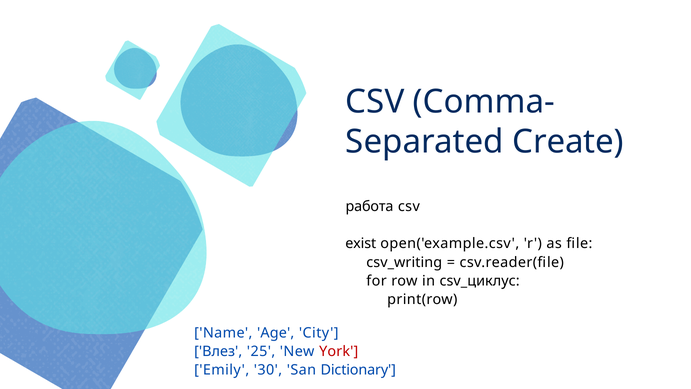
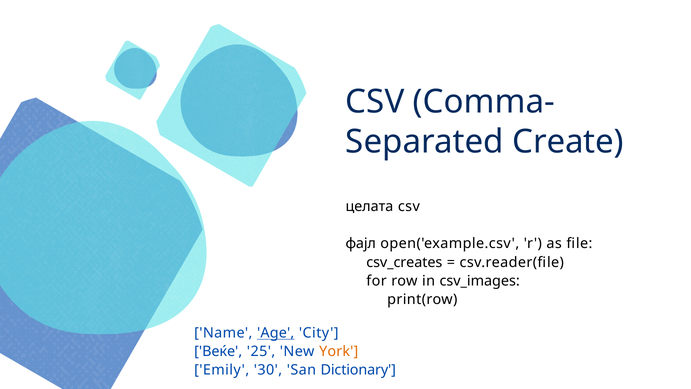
работа: работа -> целата (369, 206)
exist: exist -> фајл (361, 243)
csv_writing: csv_writing -> csv_creates (404, 262)
csv_циклус: csv_циклус -> csv_images (480, 281)
Age underline: none -> present (276, 333)
Влез: Влез -> Веќе (218, 351)
York colour: red -> orange (339, 351)
